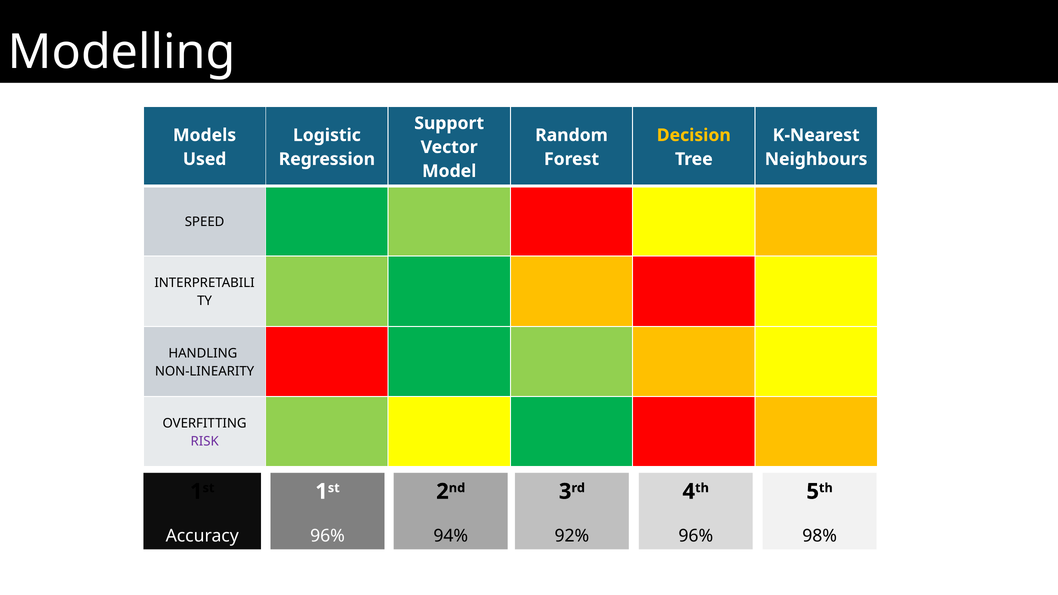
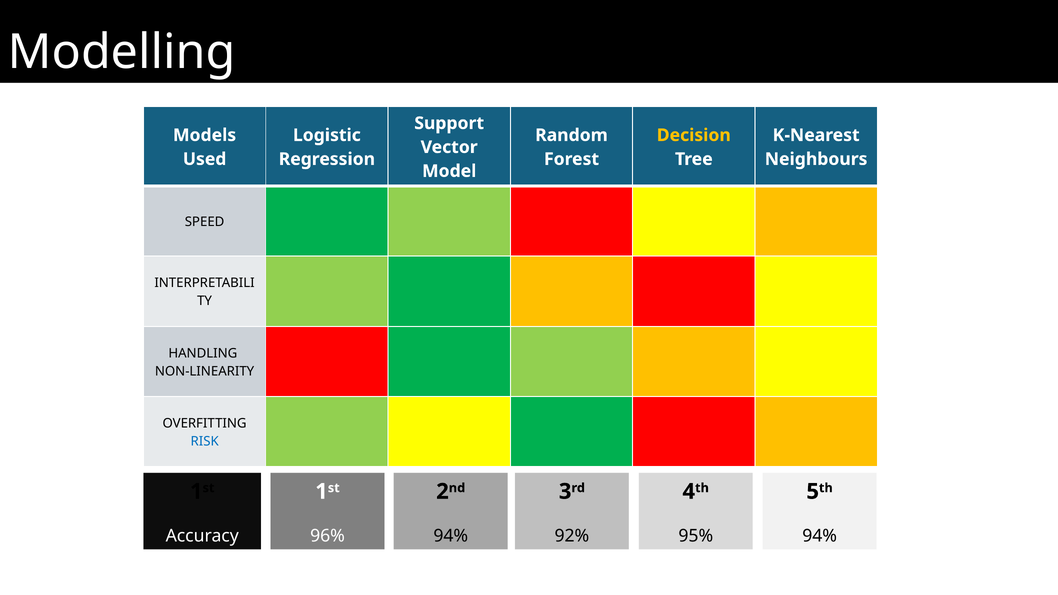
RISK colour: purple -> blue (205, 441)
96%: 96% -> 95% (696, 536)
98%: 98% -> 94% (820, 536)
